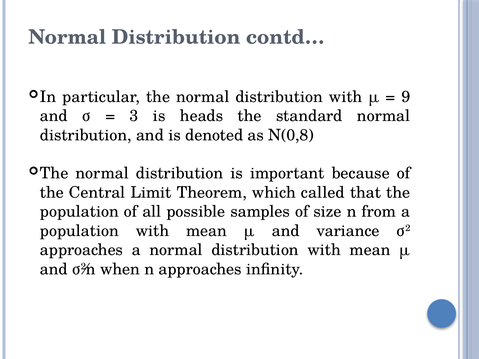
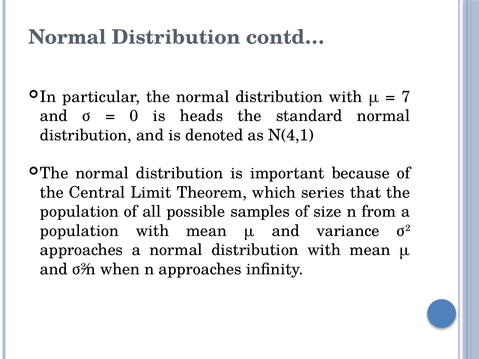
9: 9 -> 7 (406, 97)
3: 3 -> 0 (134, 116)
N(0,8: N(0,8 -> N(4,1 (291, 135)
called: called -> series (323, 193)
